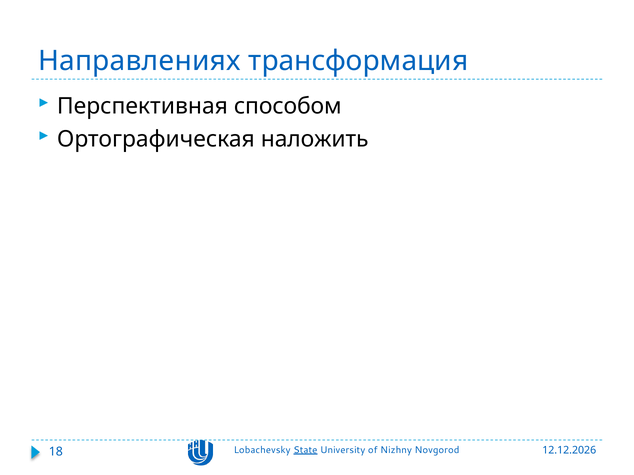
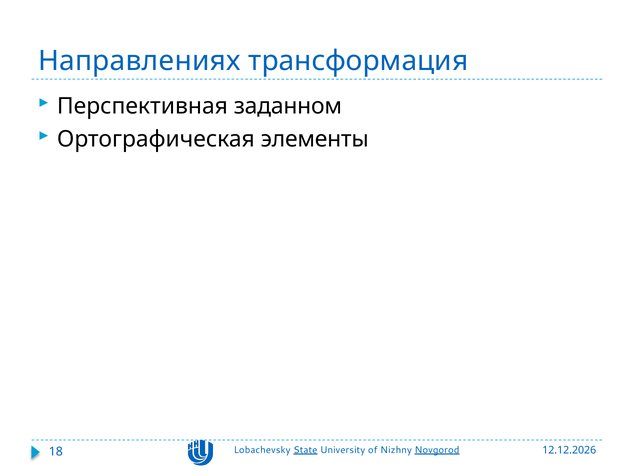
способом: способом -> заданном (288, 106)
наложить: наложить -> элементы (315, 139)
Novgorod underline: none -> present (437, 450)
